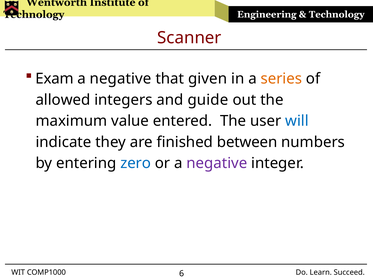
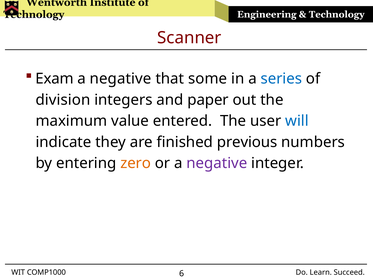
given: given -> some (208, 79)
series colour: orange -> blue (281, 79)
allowed: allowed -> division (63, 100)
guide: guide -> paper (208, 100)
between: between -> previous (247, 142)
zero colour: blue -> orange (136, 163)
